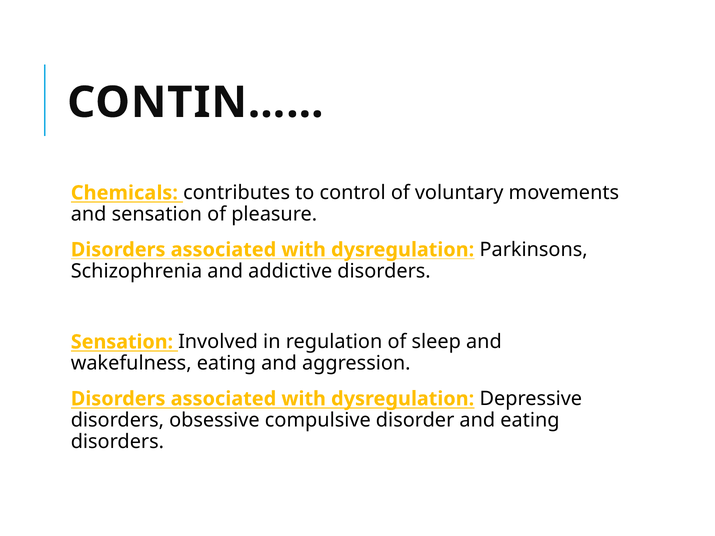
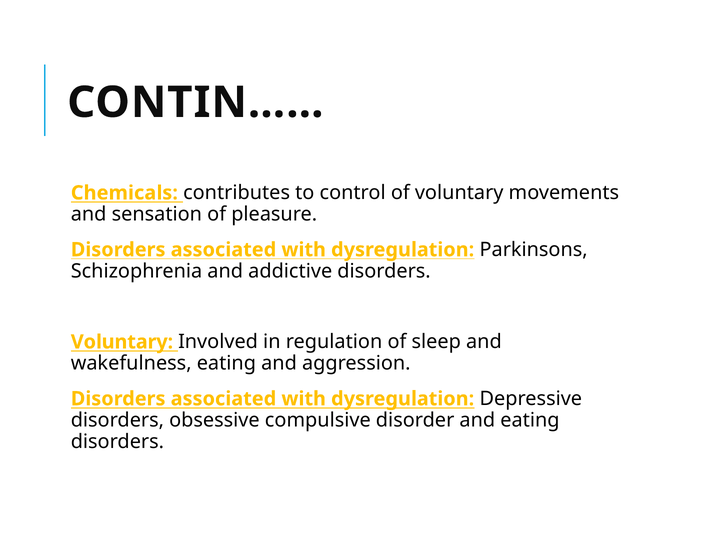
Sensation: Sensation -> Voluntary (122, 342)
